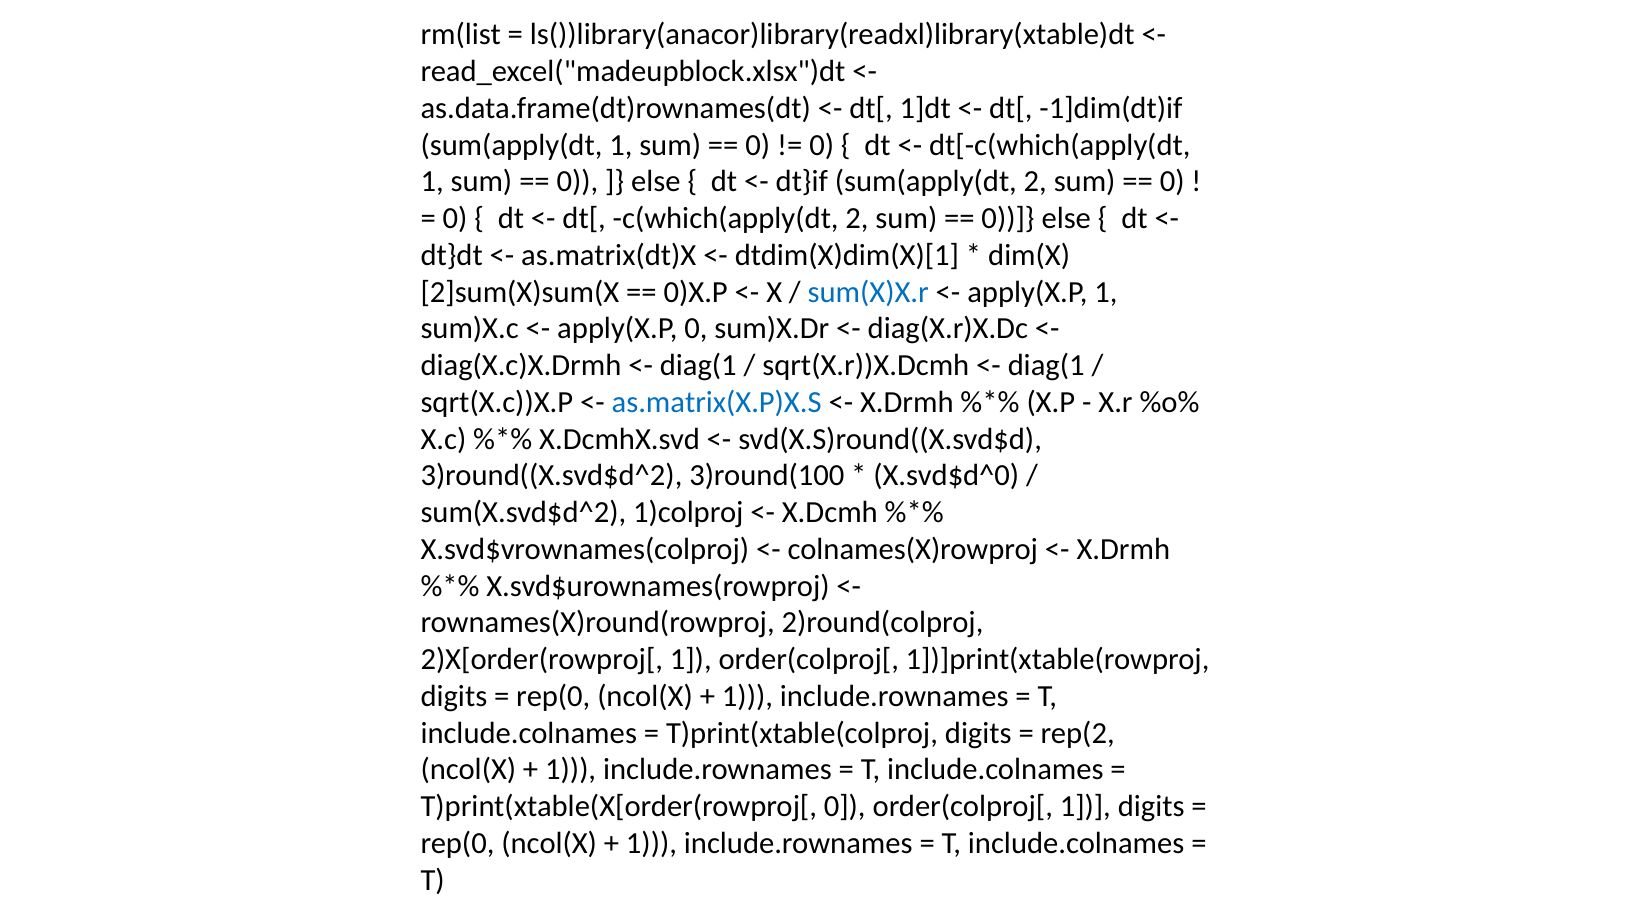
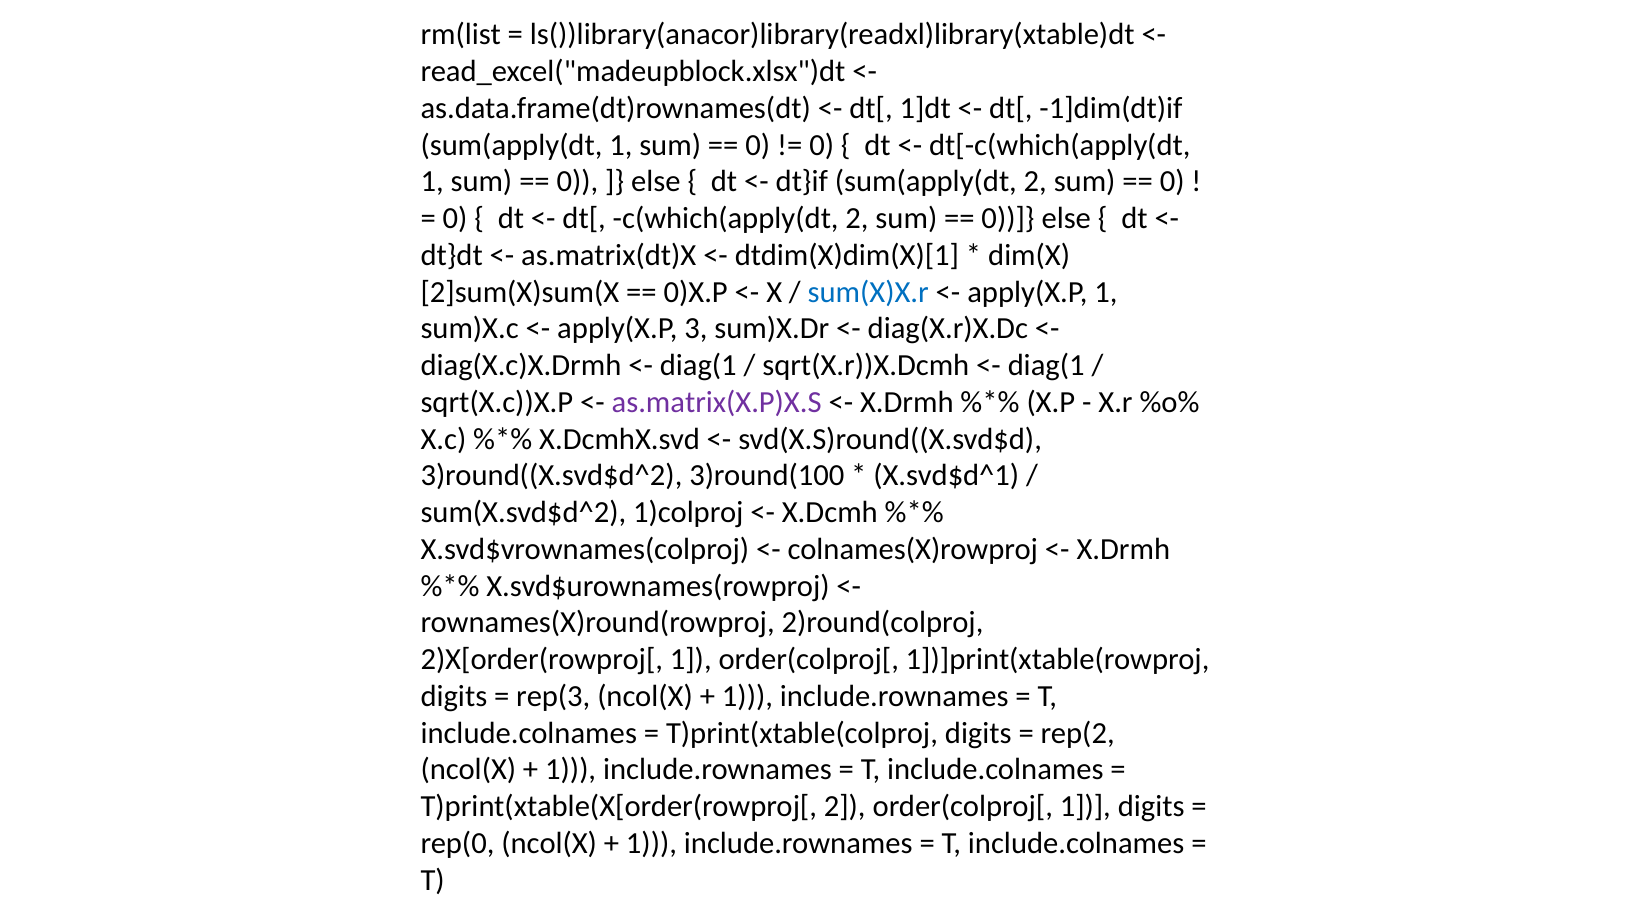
apply(X.P 0: 0 -> 3 (696, 329)
as.matrix(X.P)X.S colour: blue -> purple (717, 402)
X.svd$d^0: X.svd$d^0 -> X.svd$d^1 (946, 476)
rep(0: rep(0 -> rep(3 (553, 696)
T)print(xtable(X[order(rowproj[ 0: 0 -> 2 (845, 807)
